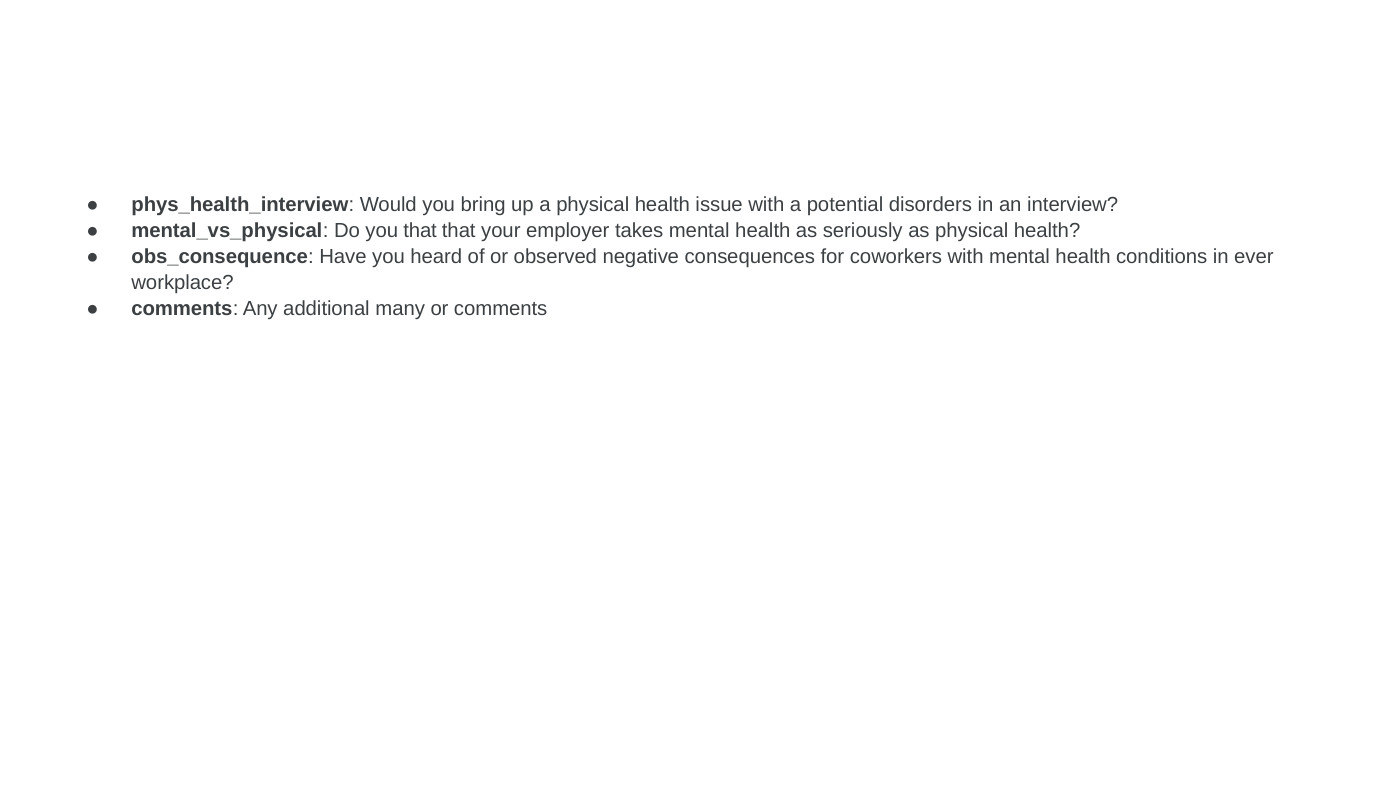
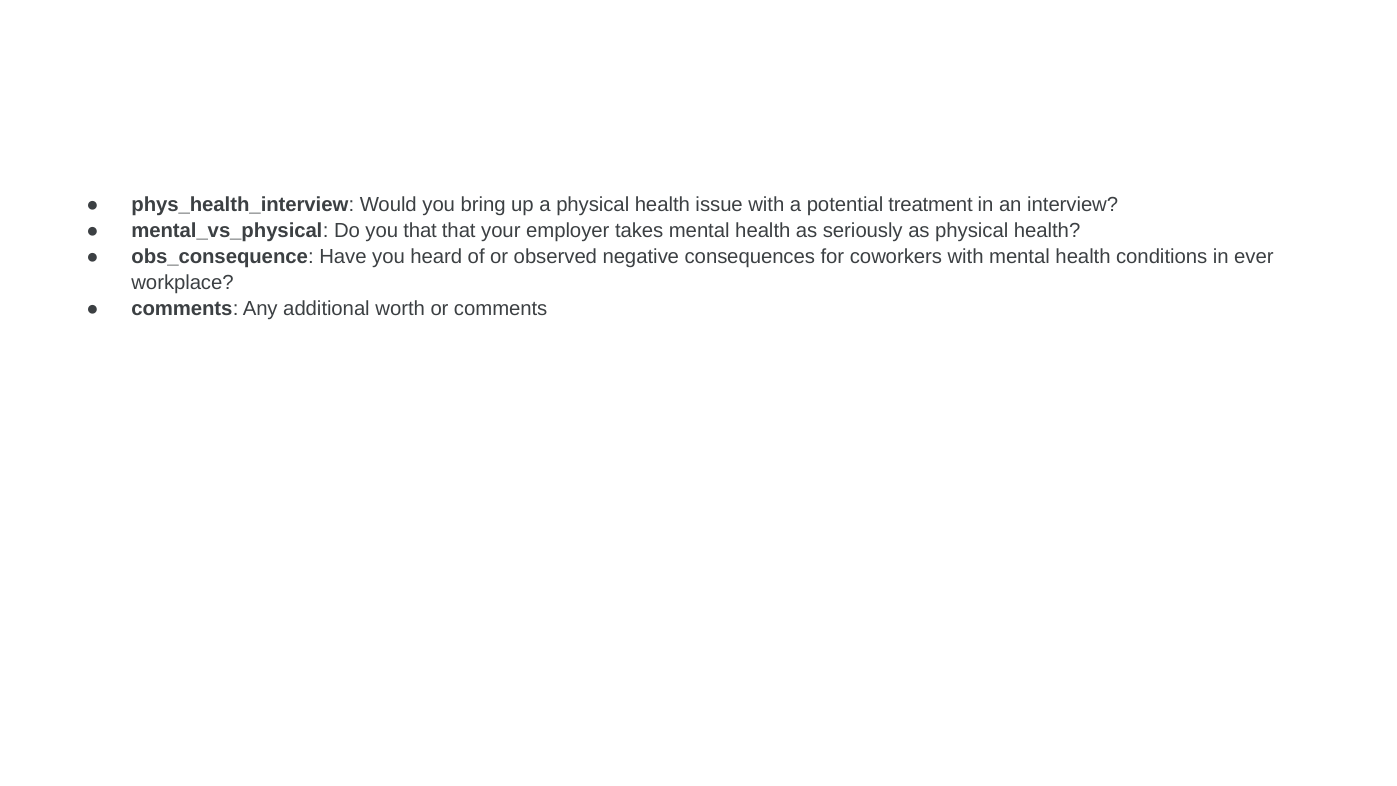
disorders: disorders -> treatment (931, 205)
many: many -> worth (400, 309)
